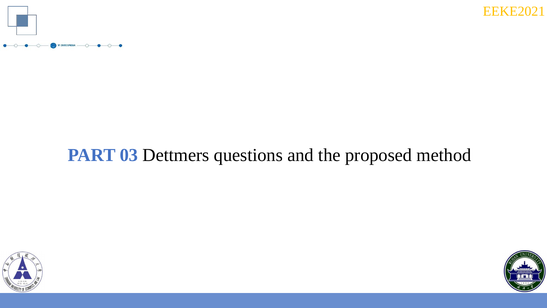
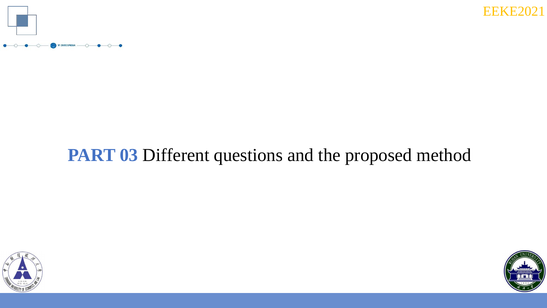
Dettmers: Dettmers -> Different (176, 155)
